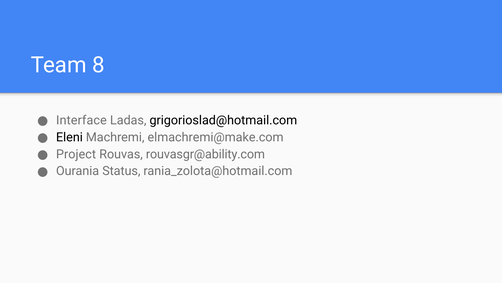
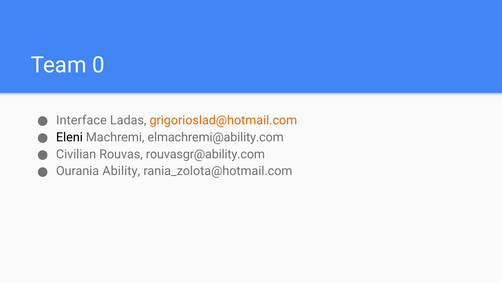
8: 8 -> 0 (99, 65)
grigorioslad@hotmail.com colour: black -> orange (223, 120)
elmachremi@make.com: elmachremi@make.com -> elmachremi@ability.com (216, 137)
Project: Project -> Civilian (76, 154)
Status: Status -> Ability (121, 171)
